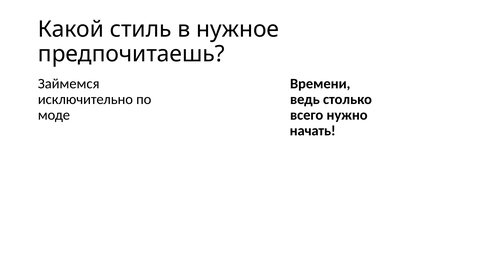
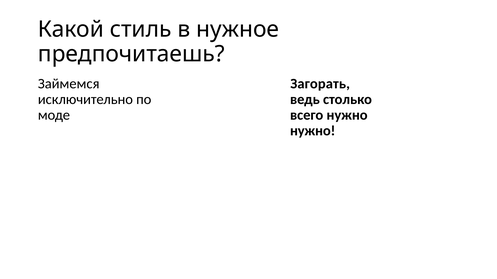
Времени: Времени -> Загорать (320, 84)
начать: начать -> нужно (313, 131)
